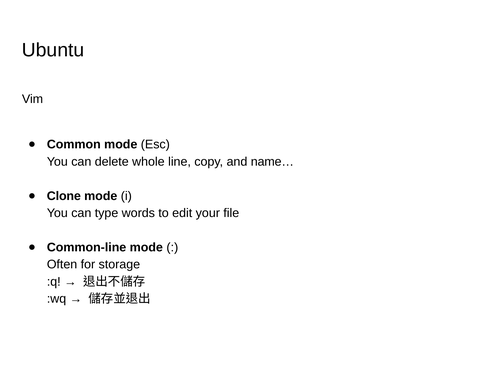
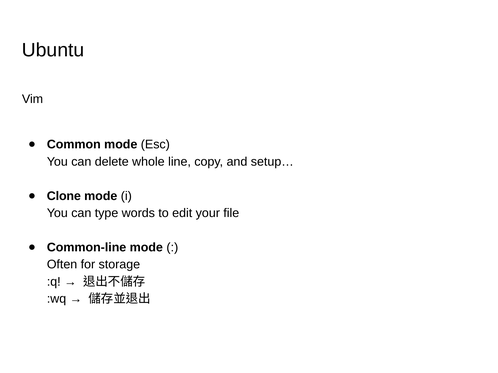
name…: name… -> setup… (272, 162)
